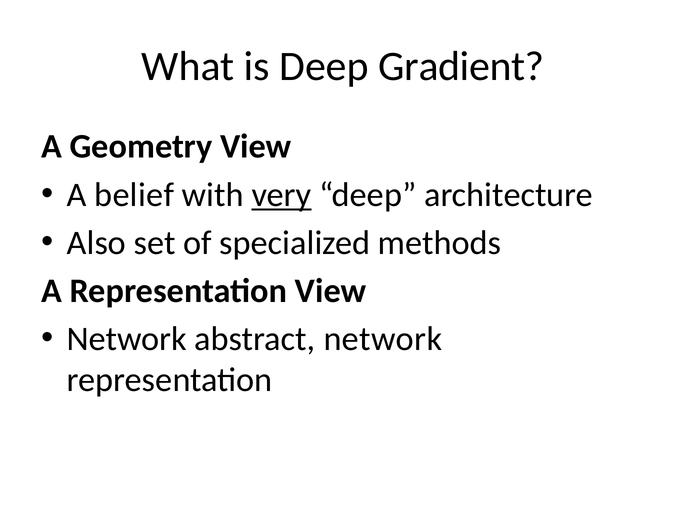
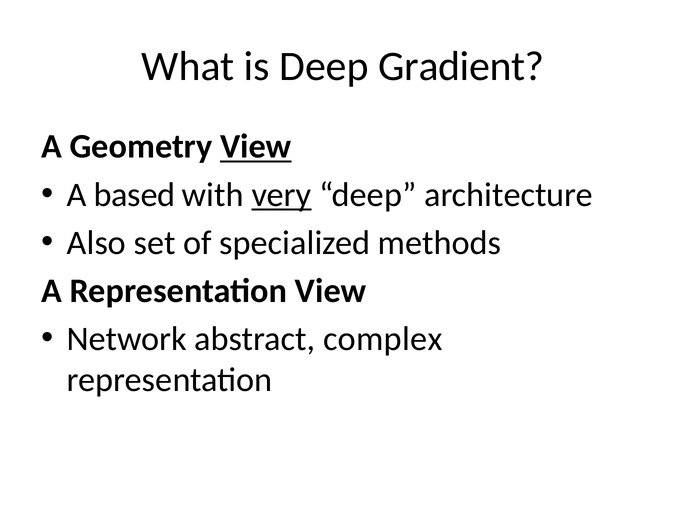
View underline: none -> present (256, 146)
belief: belief -> based (134, 194)
abstract network: network -> complex (383, 339)
